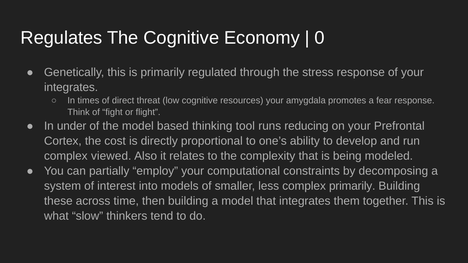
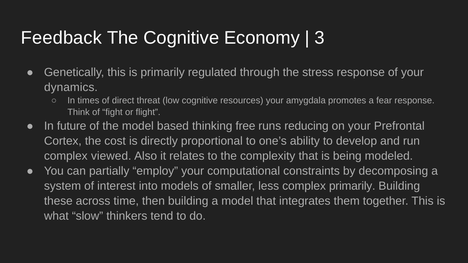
Regulates: Regulates -> Feedback (61, 38)
0: 0 -> 3 (320, 38)
integrates: integrates -> dynamics (71, 87)
under: under -> future (72, 126)
tool: tool -> free (245, 126)
